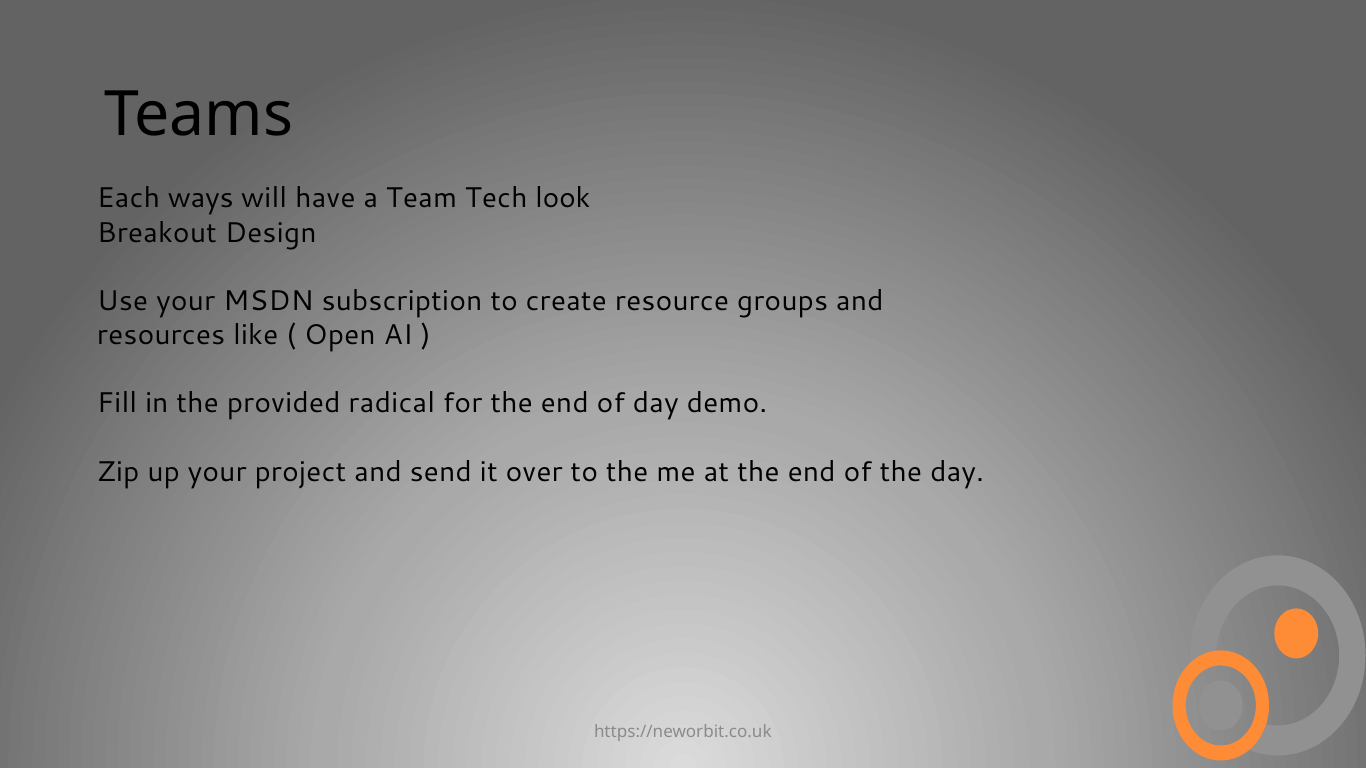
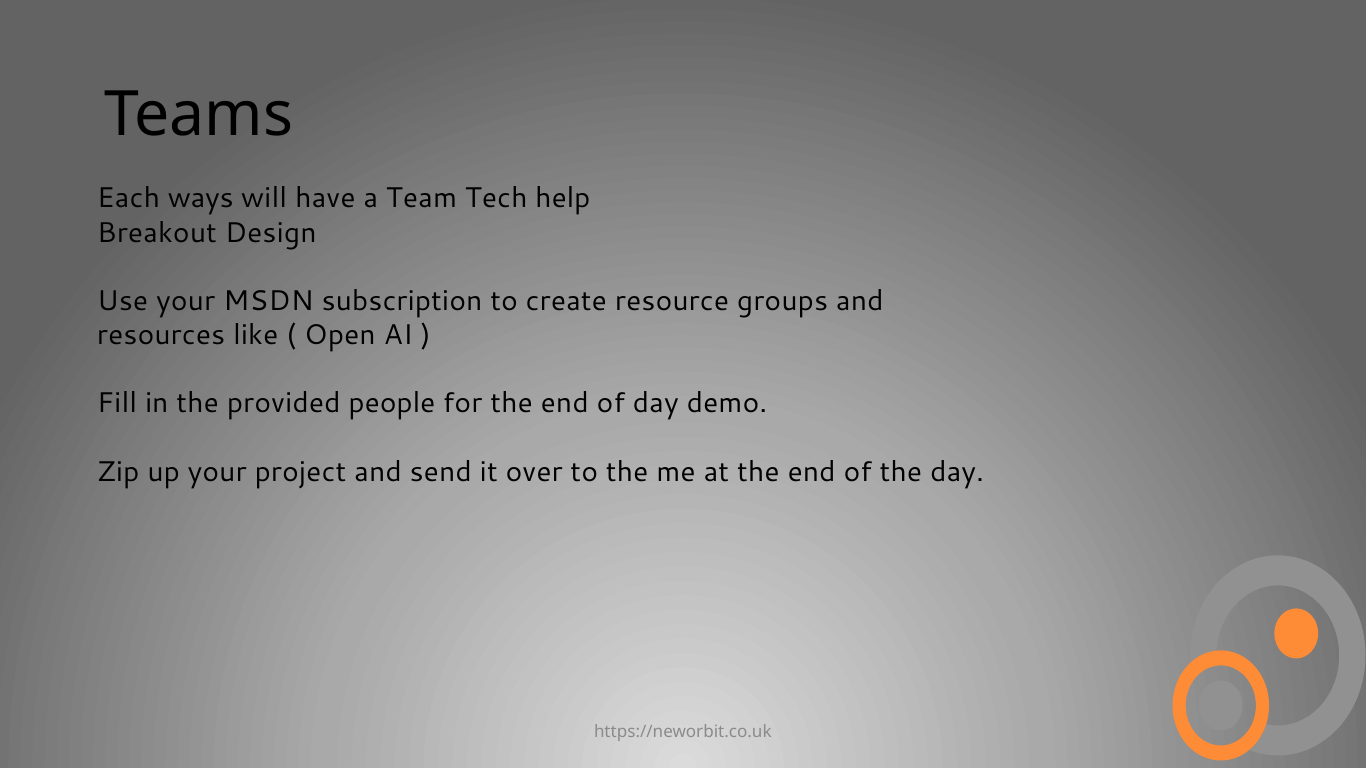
look: look -> help (563, 199)
radical: radical -> people (392, 404)
